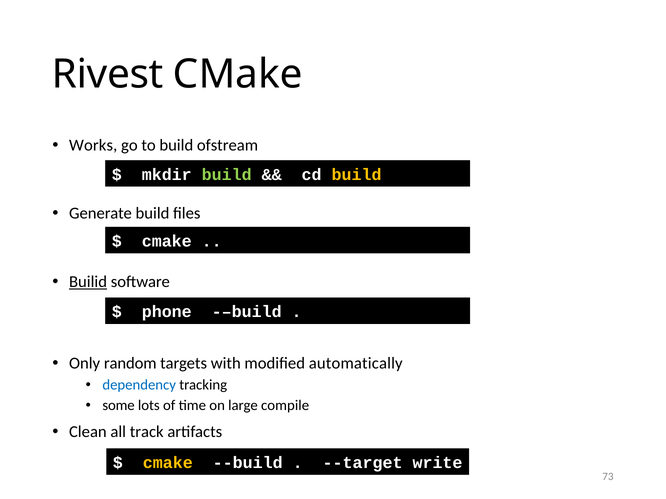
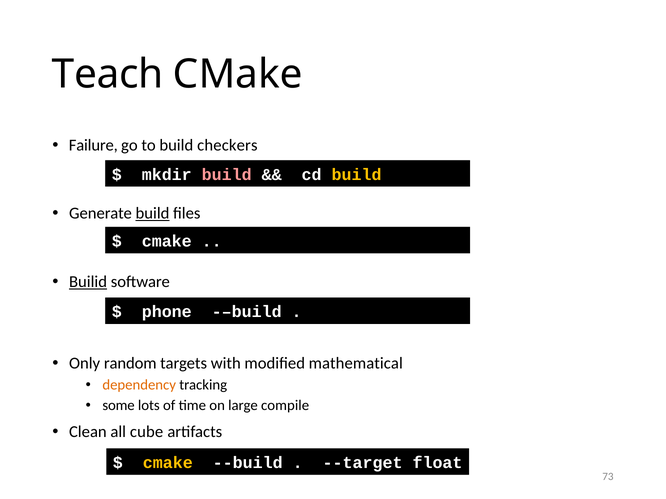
Rivest: Rivest -> Teach (108, 75)
Works: Works -> Failure (93, 145)
ofstream: ofstream -> checkers (227, 145)
build colour: light green -> pink (227, 175)
build underline: none -> present (153, 214)
automatically: automatically -> mathematical (356, 364)
dependency colour: blue -> orange (139, 385)
track: track -> cube (147, 432)
write: write -> float (438, 463)
